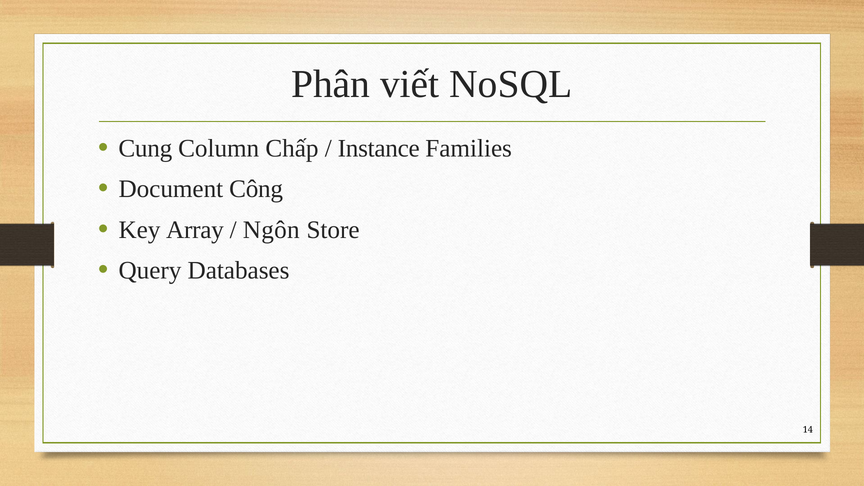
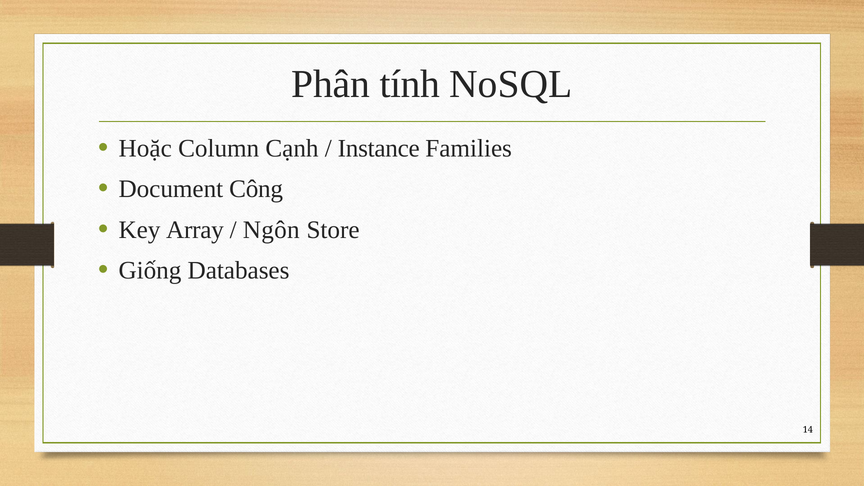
viết: viết -> tính (410, 84)
Cung: Cung -> Hoặc (145, 148)
Chấp: Chấp -> Cạnh (292, 148)
Query: Query -> Giống (150, 271)
